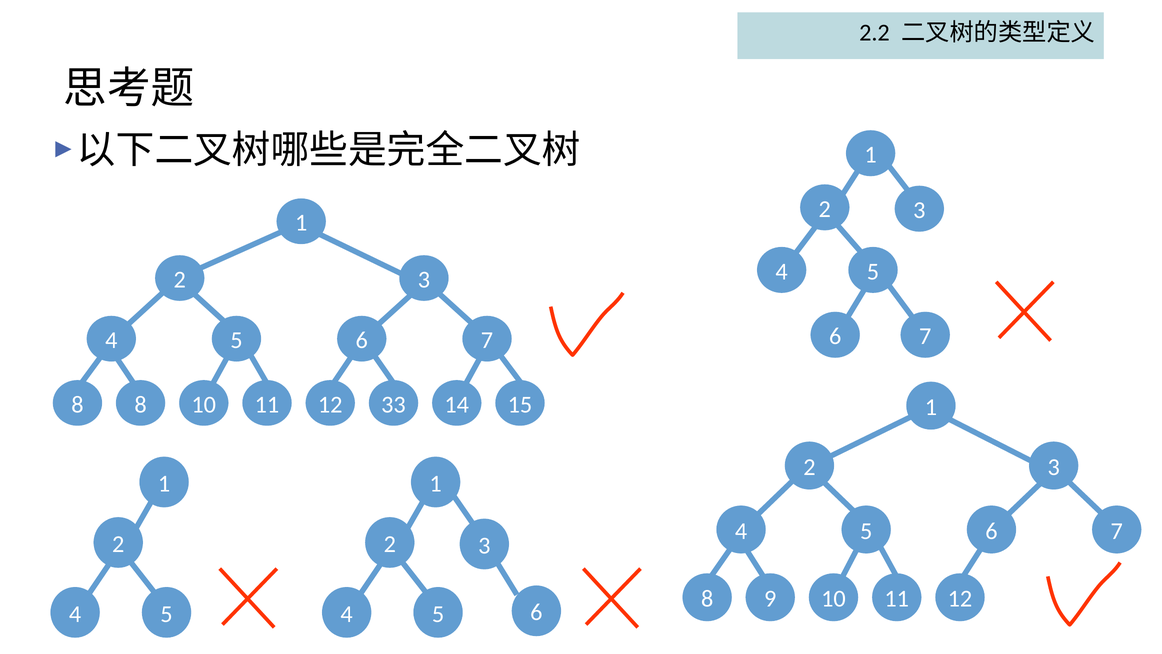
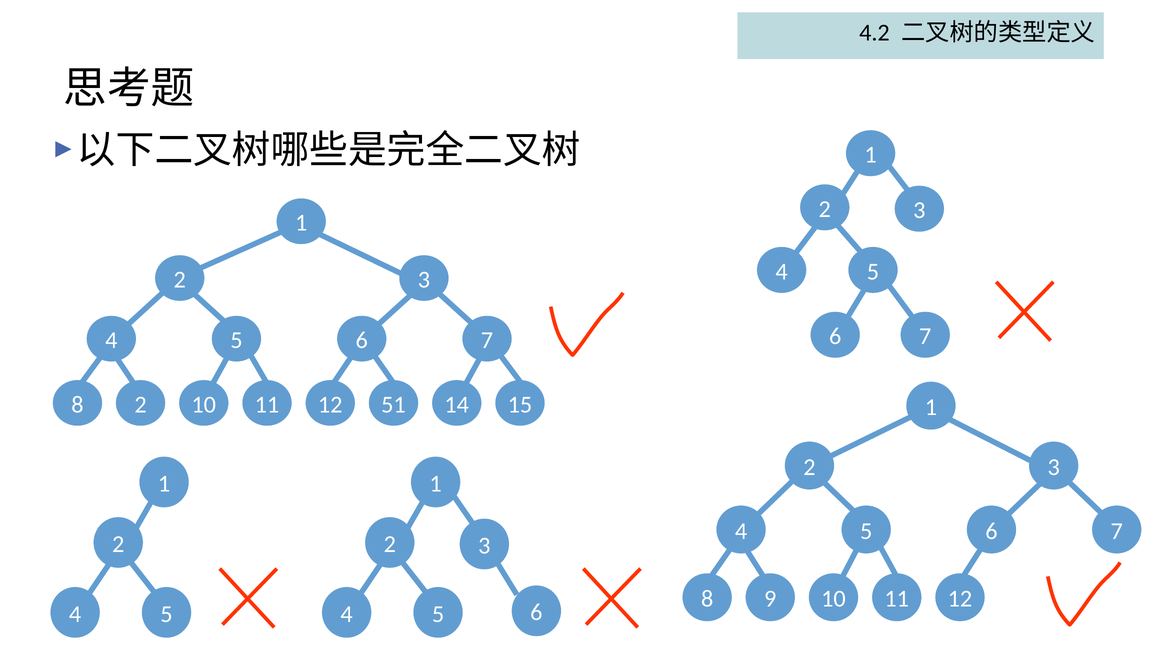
2.2: 2.2 -> 4.2 (874, 33)
8 8: 8 -> 2 (141, 404)
33: 33 -> 51 (393, 404)
